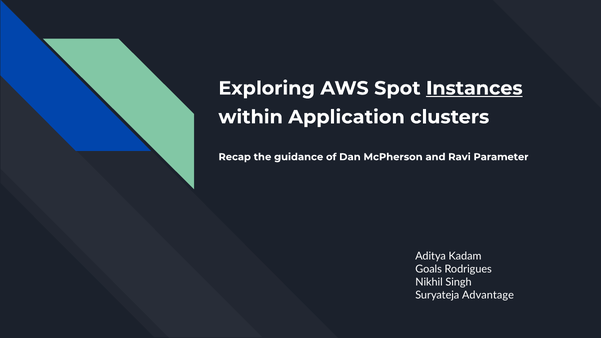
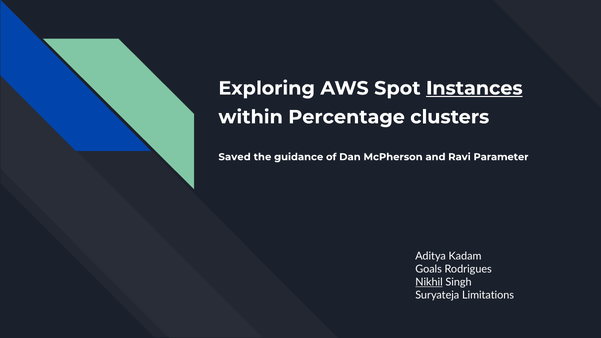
Application: Application -> Percentage (347, 117)
Recap: Recap -> Saved (235, 157)
Nikhil underline: none -> present (429, 282)
Advantage: Advantage -> Limitations (488, 295)
